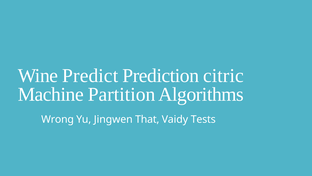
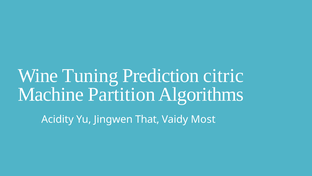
Predict: Predict -> Tuning (90, 75)
Wrong: Wrong -> Acidity (57, 119)
Tests: Tests -> Most (203, 119)
